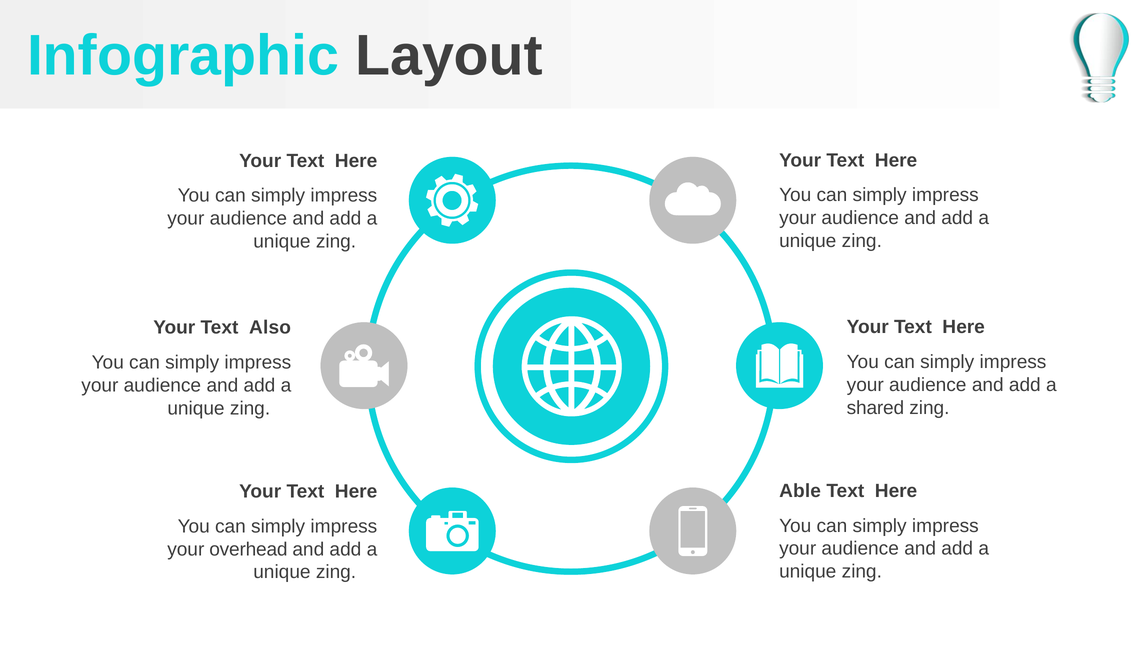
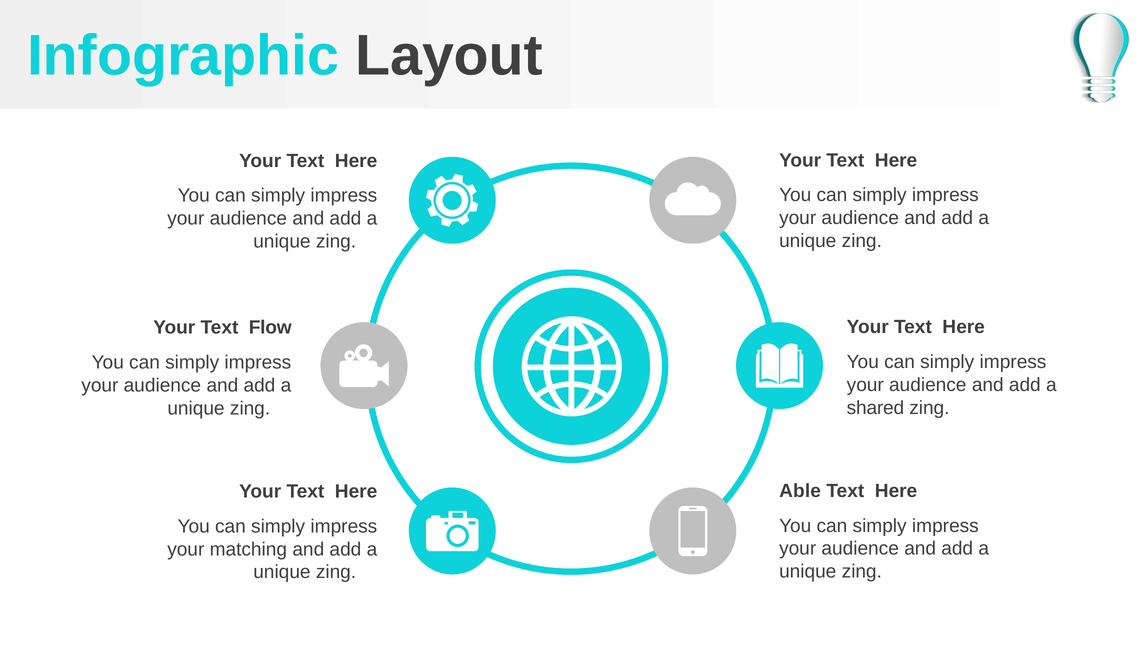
Also: Also -> Flow (270, 328)
overhead: overhead -> matching (248, 549)
